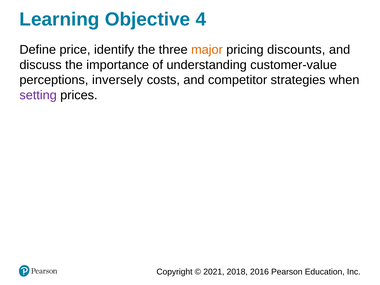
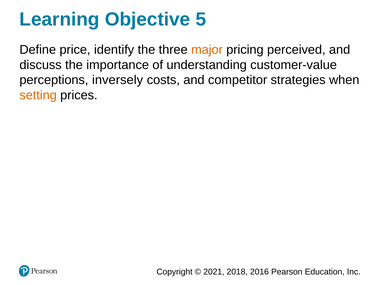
4: 4 -> 5 (201, 19)
discounts: discounts -> perceived (296, 50)
setting colour: purple -> orange (38, 95)
